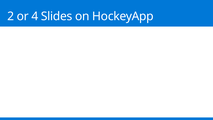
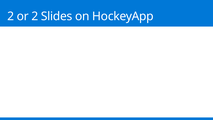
or 4: 4 -> 2 (35, 16)
